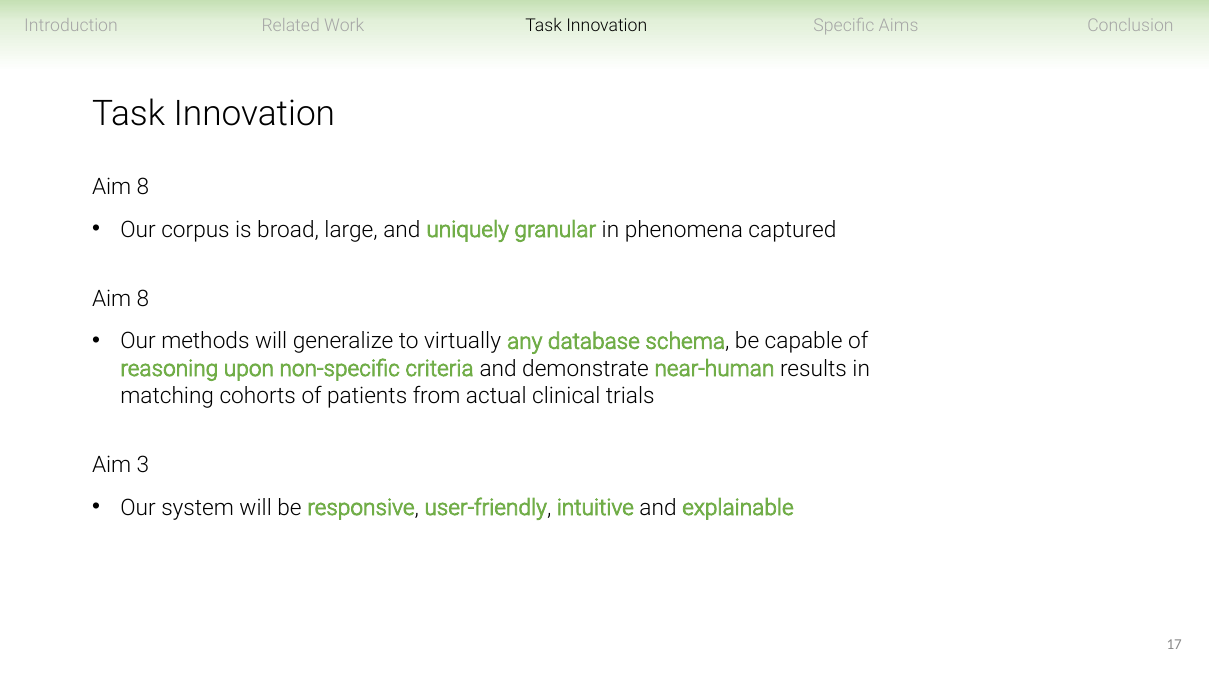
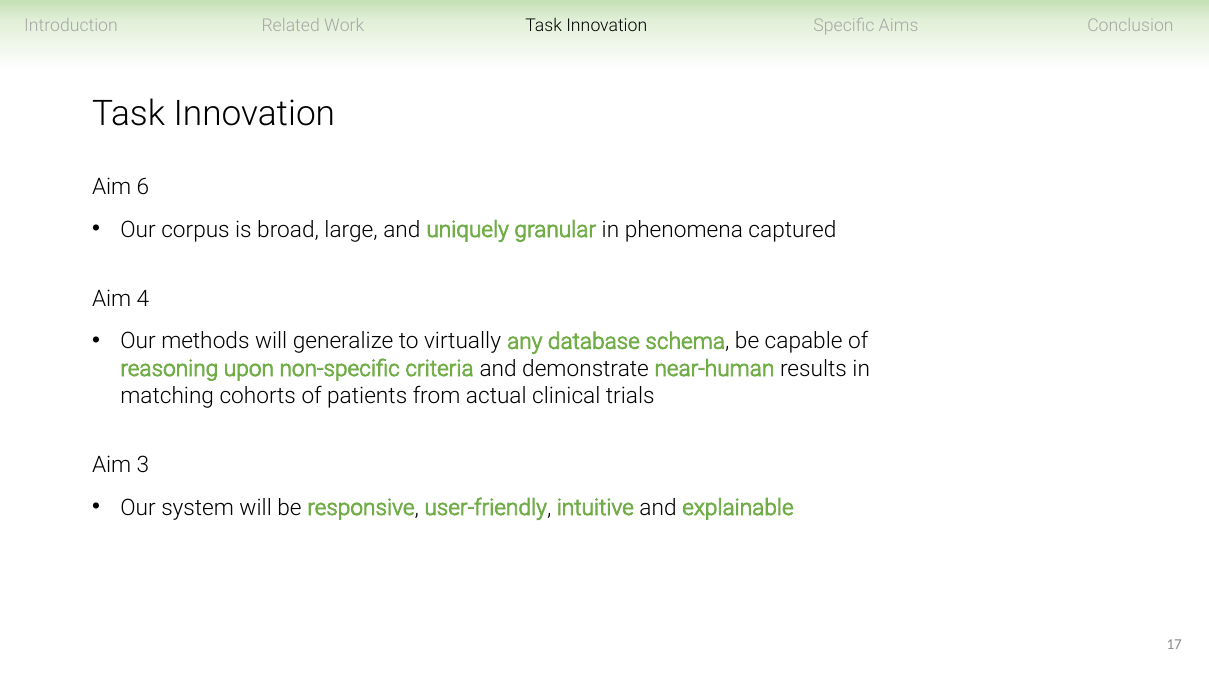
8: 8 -> 6 (143, 187)
8: 8 -> 4 (143, 299)
